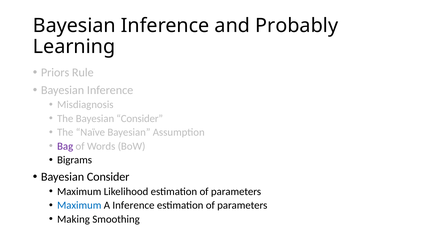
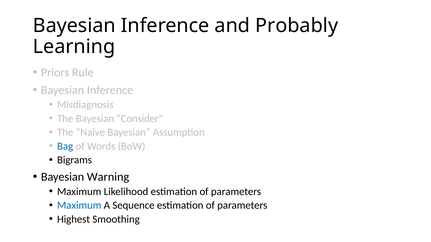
Bag colour: purple -> blue (65, 146)
Consider: Consider -> Warning (108, 177)
A Inference: Inference -> Sequence (134, 206)
Making: Making -> Highest (74, 220)
